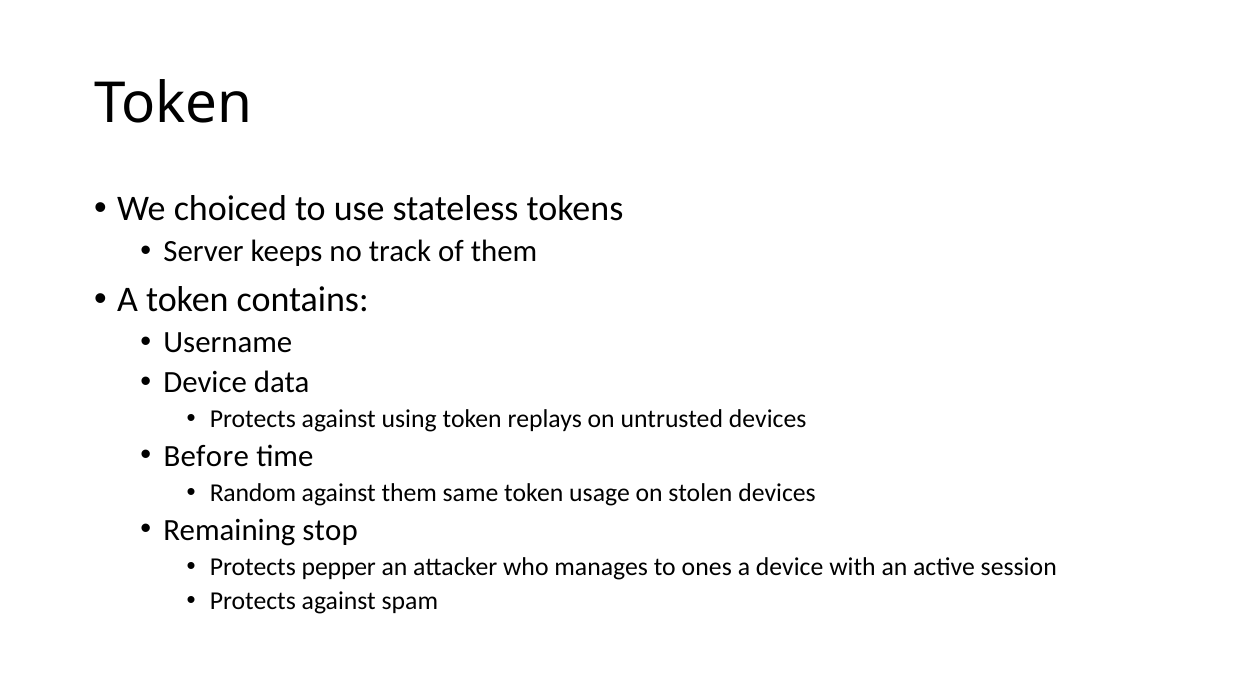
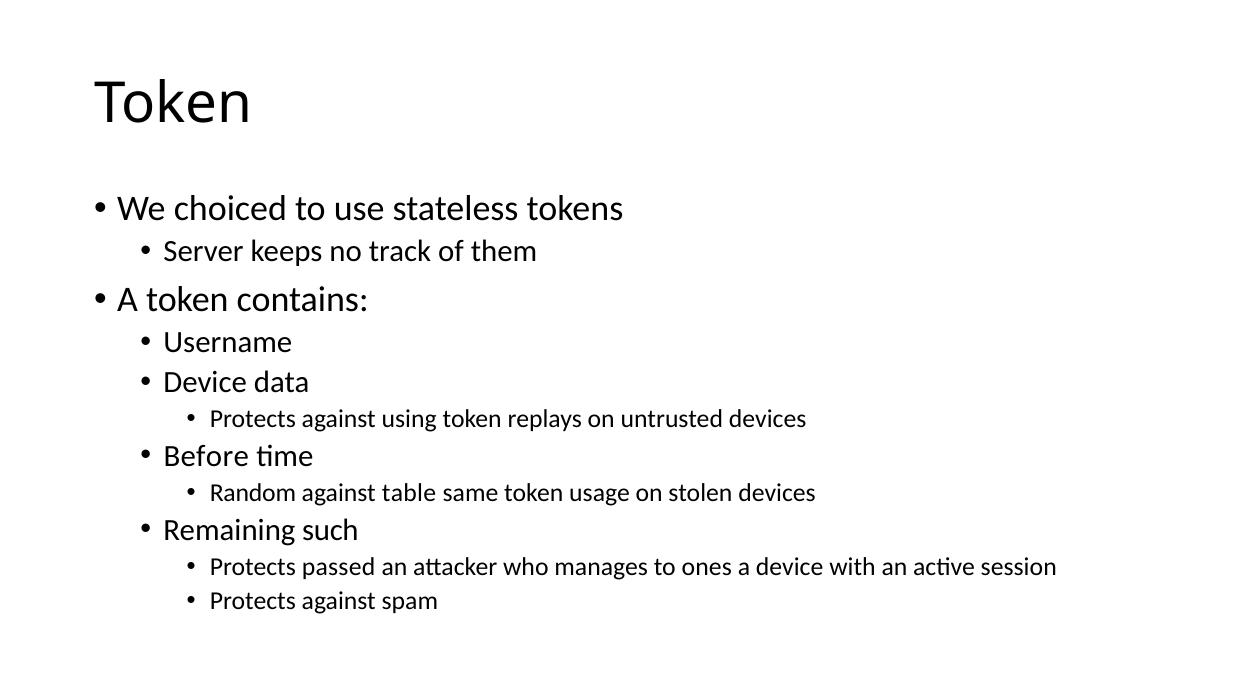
against them: them -> table (409, 493)
stop: stop -> such (330, 530)
pepper: pepper -> passed (339, 567)
